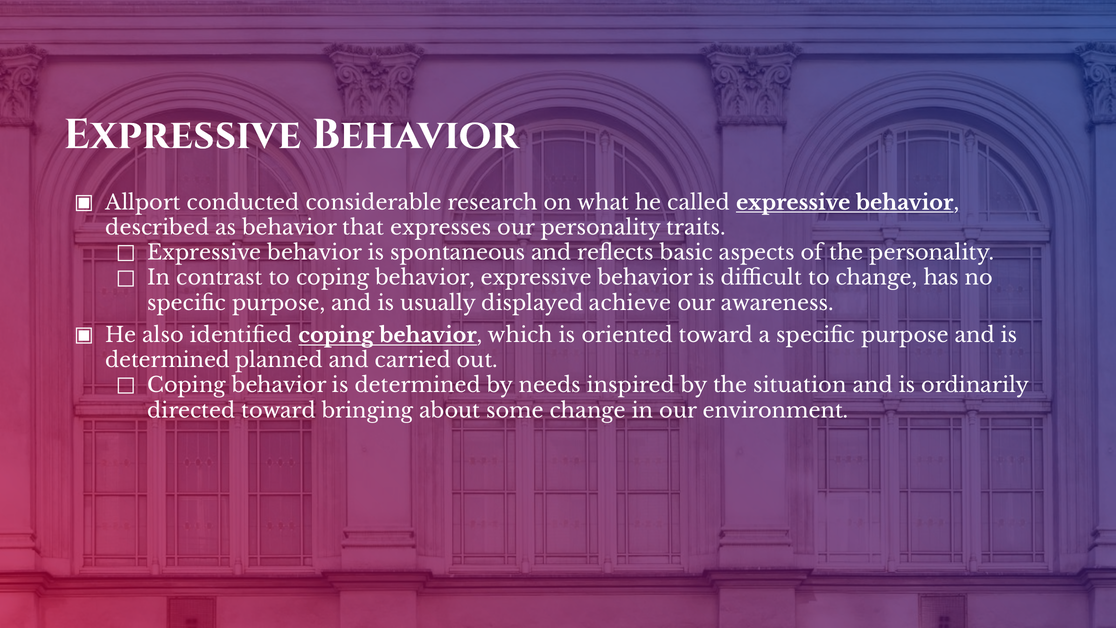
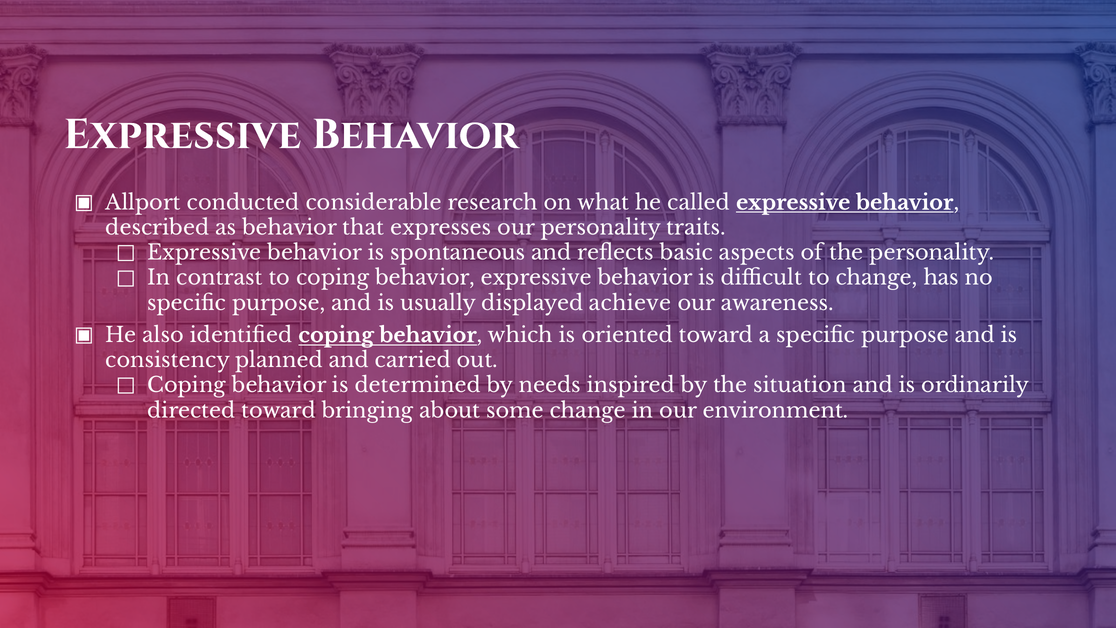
determined: determined -> consistency (168, 360)
